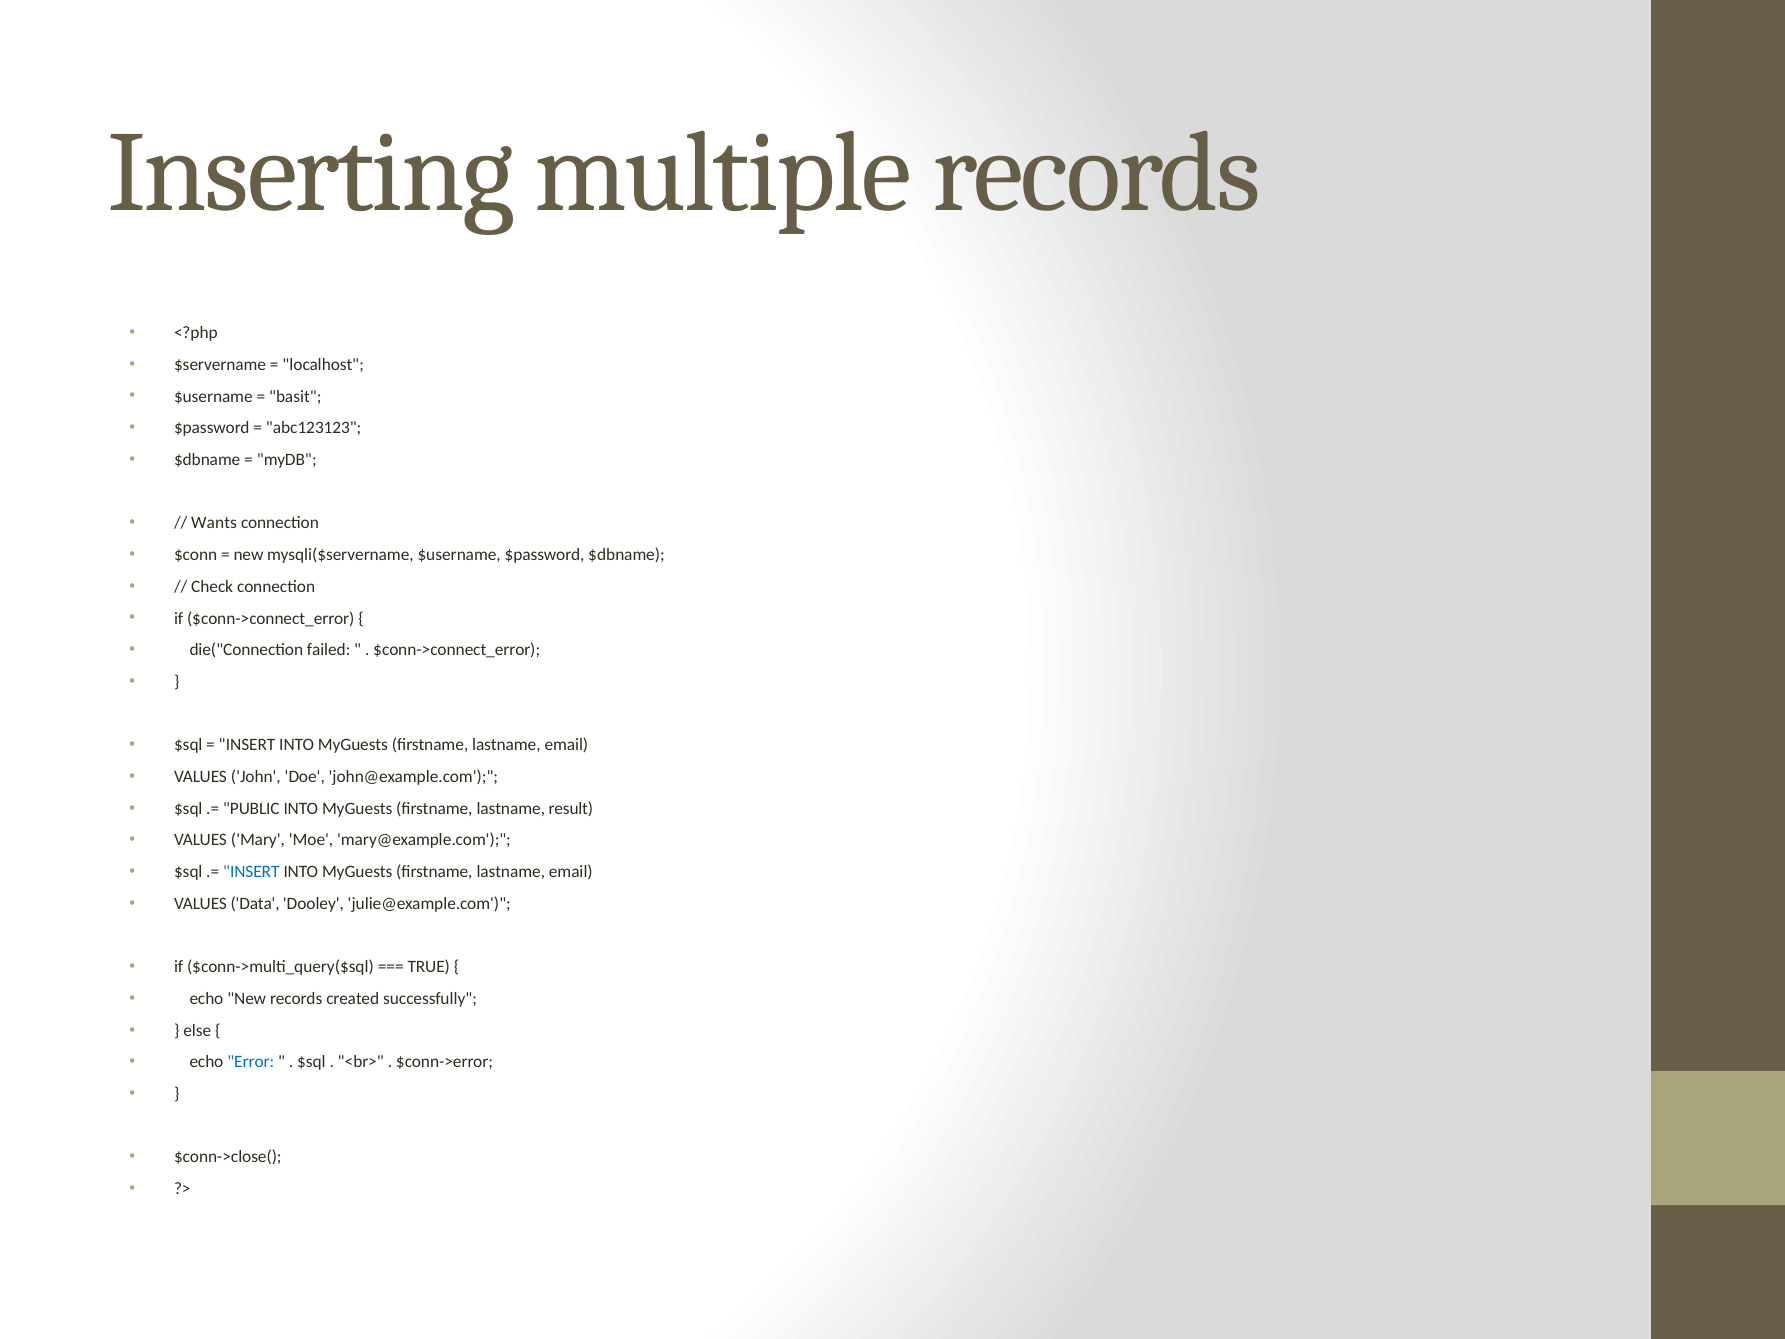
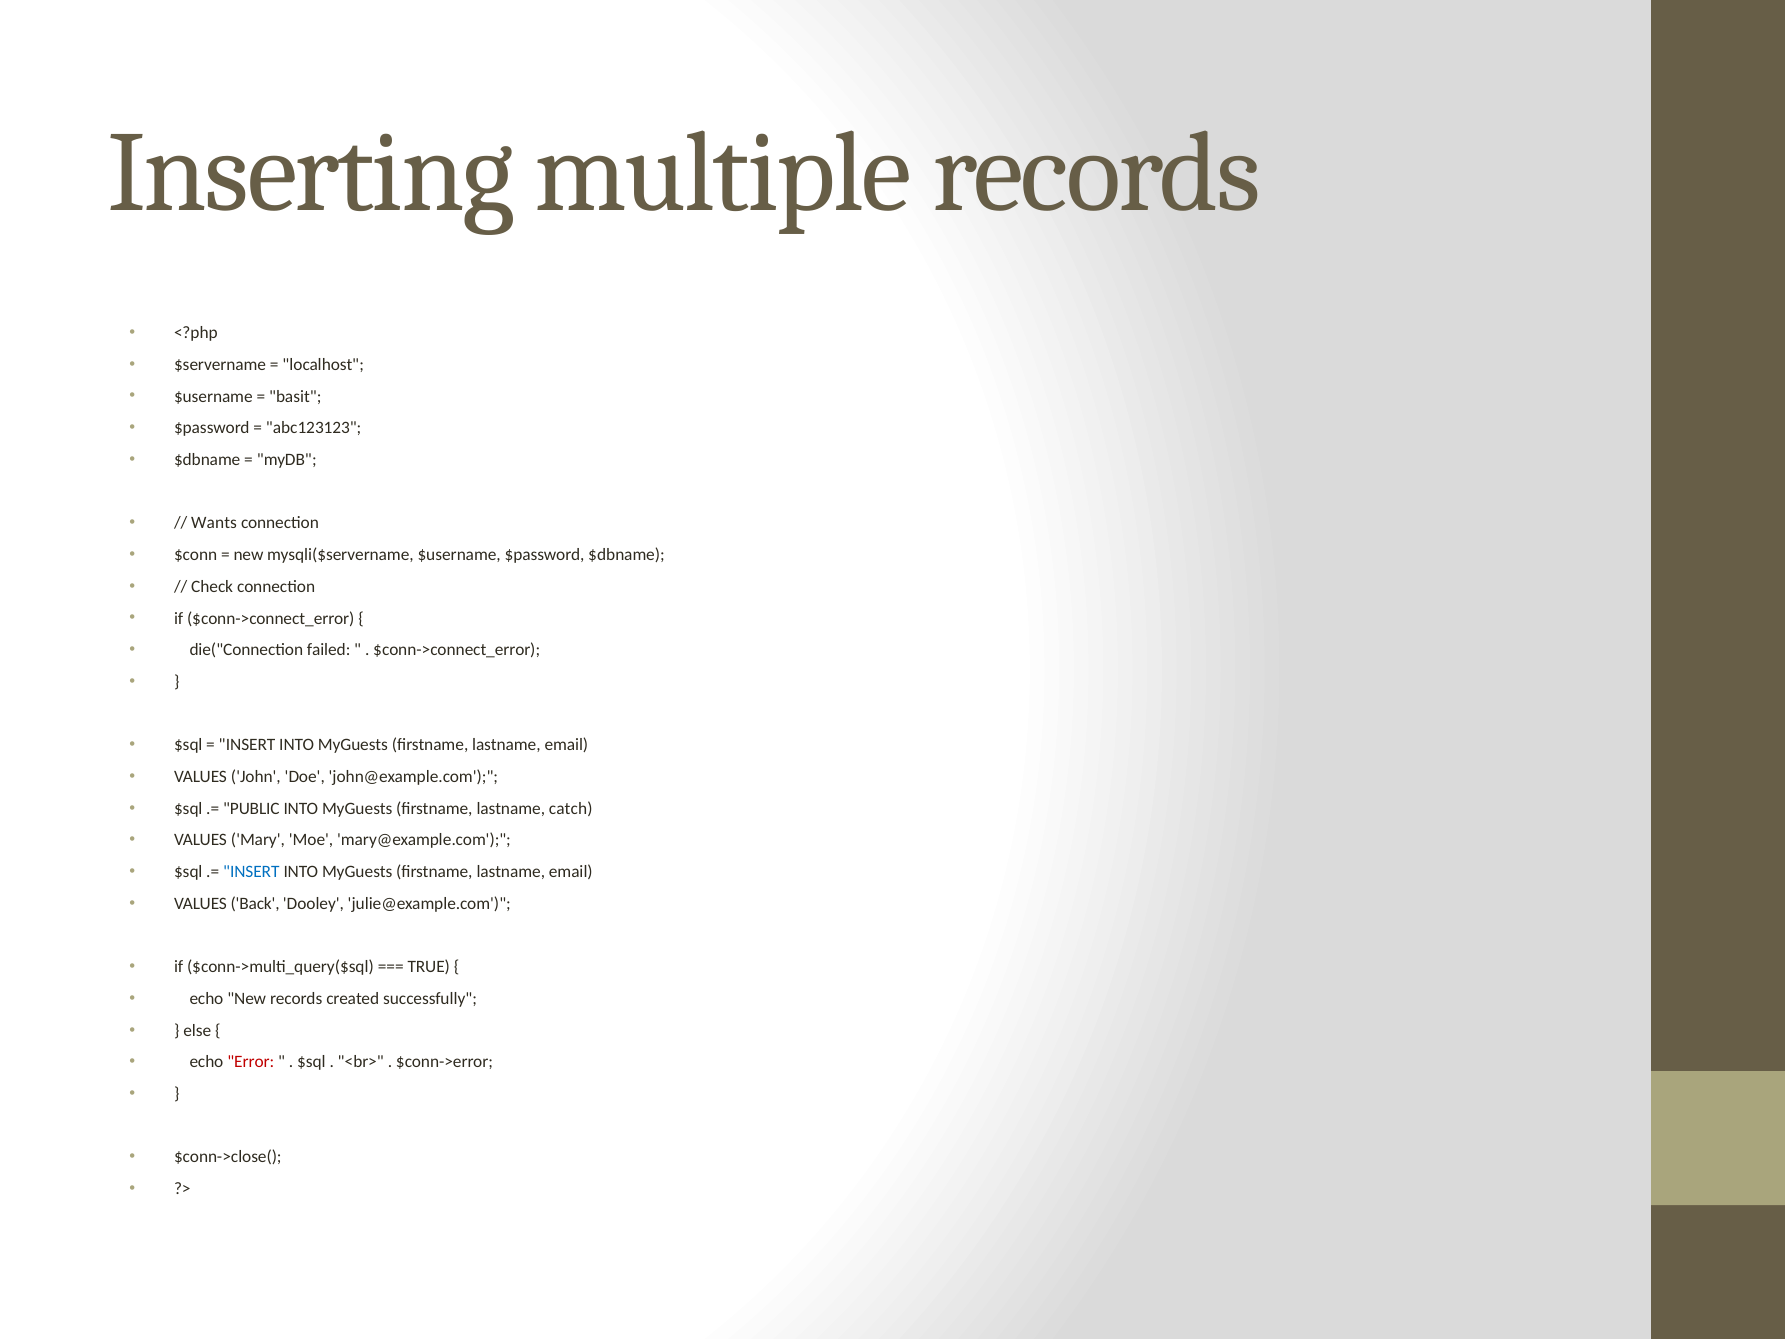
result: result -> catch (571, 808)
Data: Data -> Back (255, 903)
Error colour: blue -> red (251, 1062)
